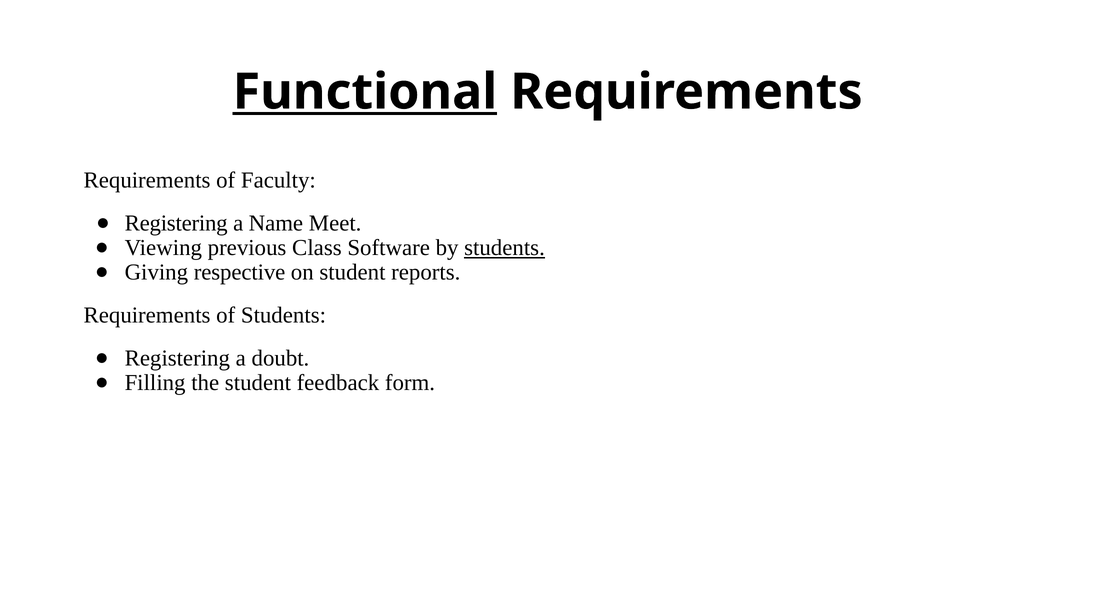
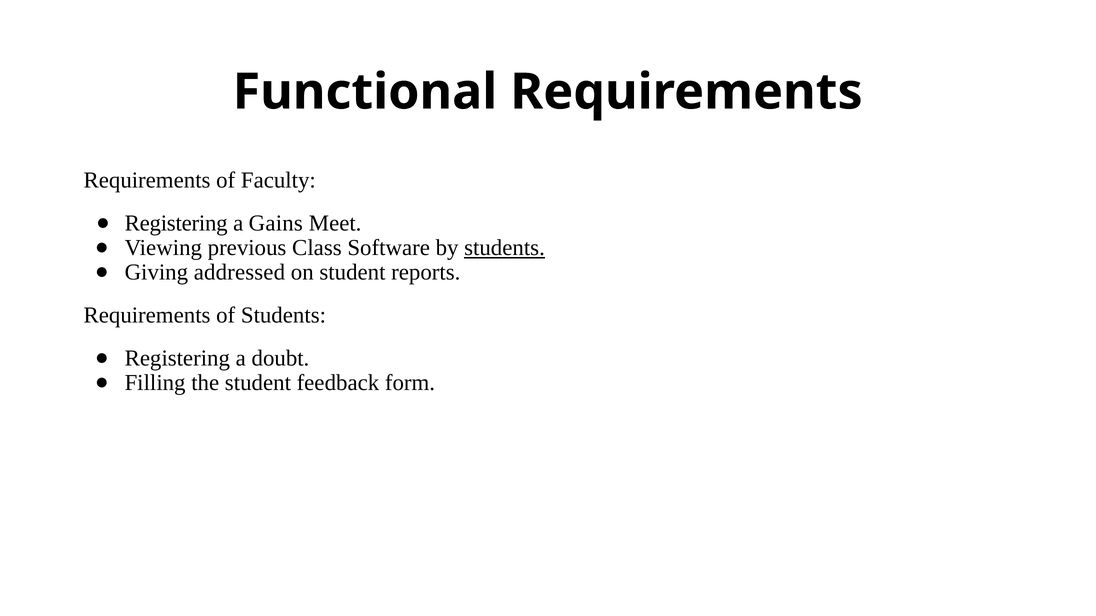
Functional underline: present -> none (365, 92)
Name: Name -> Gains (276, 223)
respective: respective -> addressed (239, 273)
